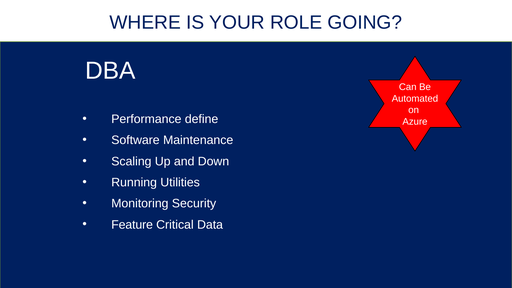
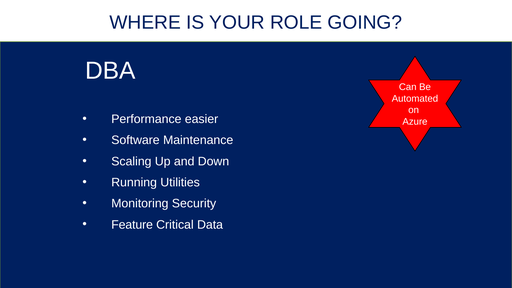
define: define -> easier (202, 119)
